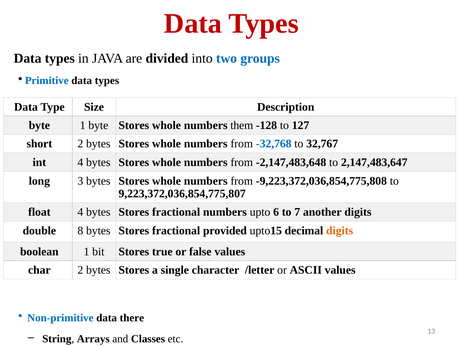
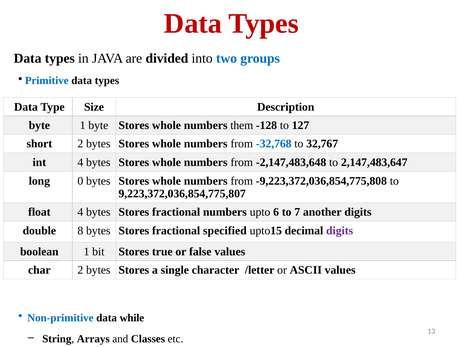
3: 3 -> 0 (80, 181)
provided: provided -> specified (225, 231)
digits colour: orange -> purple (340, 231)
there: there -> while (132, 318)
